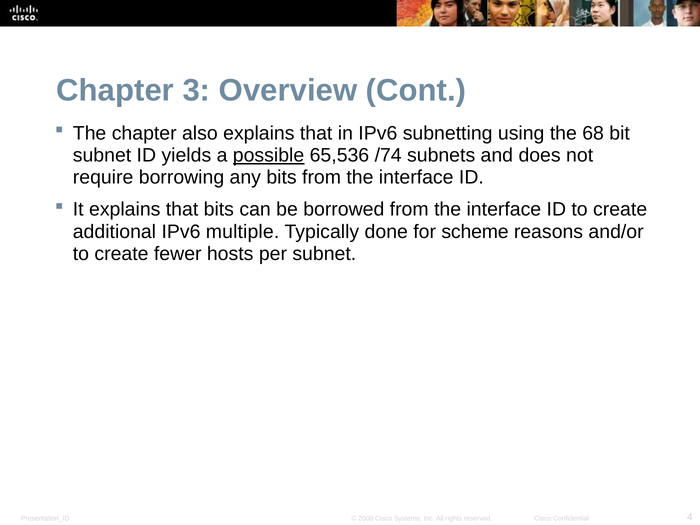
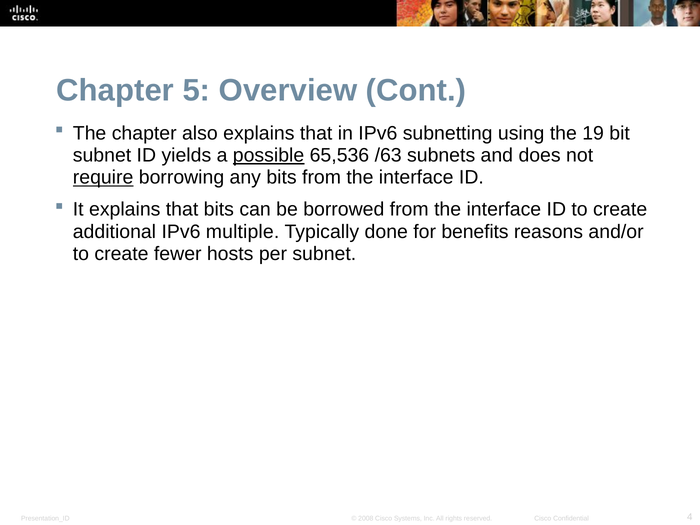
3: 3 -> 5 (196, 91)
68: 68 -> 19 (593, 133)
/74: /74 -> /63 (388, 155)
require underline: none -> present (103, 178)
scheme: scheme -> benefits (475, 232)
